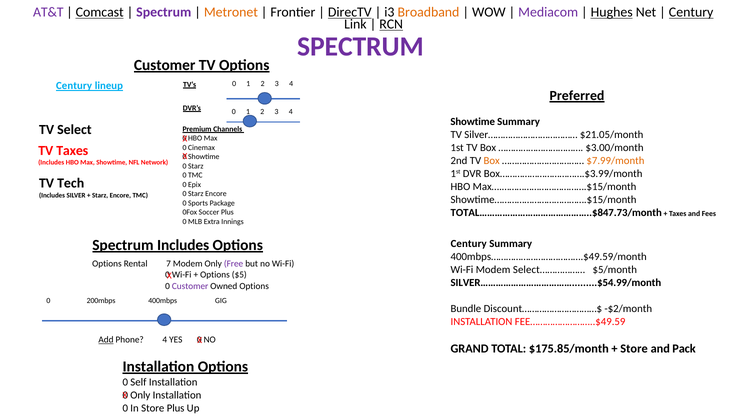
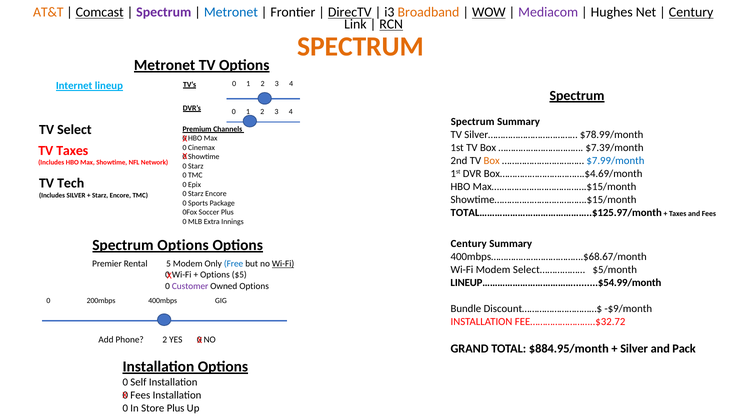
AT&T colour: purple -> orange (48, 12)
Metronet colour: orange -> blue (231, 12)
WOW underline: none -> present (489, 12)
Hughes underline: present -> none (612, 12)
SPECTRUM colour: purple -> orange (361, 47)
Customer: Customer -> Metronet (165, 65)
Century: Century -> Internet (74, 86)
Preferred: Preferred -> Spectrum (577, 96)
Showtime: Showtime -> Spectrum (473, 122)
$21.05/month: $21.05/month -> $78.99/month (612, 135)
$3.00/month: $3.00/month -> $7.39/month (615, 148)
$7.99/month colour: orange -> blue (615, 161)
Box…………………………….$3.99/month: Box…………………………….$3.99/month -> Box…………………………….$4.69/month (563, 173)
TOTAL……………………………………..$847.73/month: TOTAL……………………………………..$847.73/month -> TOTAL……………………………………..$125.97/month (556, 212)
Spectrum Includes: Includes -> Options (183, 245)
400mbps……………………………….$49.59/month: 400mbps……………………………….$49.59/month -> 400mbps……………………………….$68.67/month (549, 257)
Options: Options -> Premier (107, 264)
7: 7 -> 5 (169, 264)
Free colour: purple -> blue (234, 264)
Wi-Fi underline: none -> present (283, 264)
SILVER……………………………….........$54.99/month: SILVER……………………………….........$54.99/month -> LINEUP……………………………….........$54.99/month (556, 283)
-$2/month: -$2/month -> -$9/month (628, 308)
FEE……………………..$49.59: FEE……………………..$49.59 -> FEE……………………..$32.72 (570, 321)
Add underline: present -> none (106, 339)
Phone 4: 4 -> 2 (165, 339)
$175.85/month: $175.85/month -> $884.95/month (569, 348)
Store: Store -> Silver (634, 348)
Only: Only -> Fees (140, 395)
